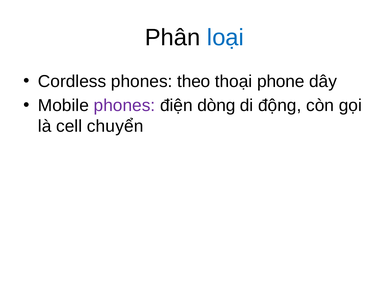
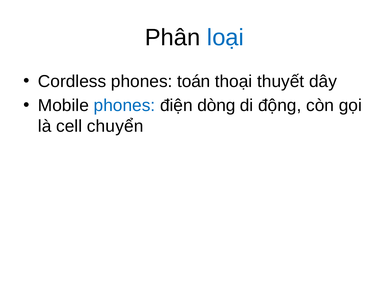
theo: theo -> toán (194, 82)
phone: phone -> thuyết (281, 82)
phones colour: purple -> blue (124, 106)
